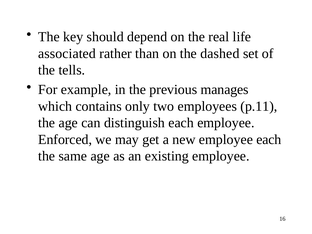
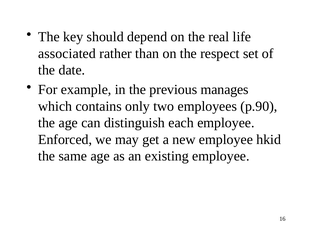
dashed: dashed -> respect (220, 53)
tells: tells -> date (72, 70)
p.11: p.11 -> p.90 (259, 106)
employee each: each -> hkid (269, 139)
